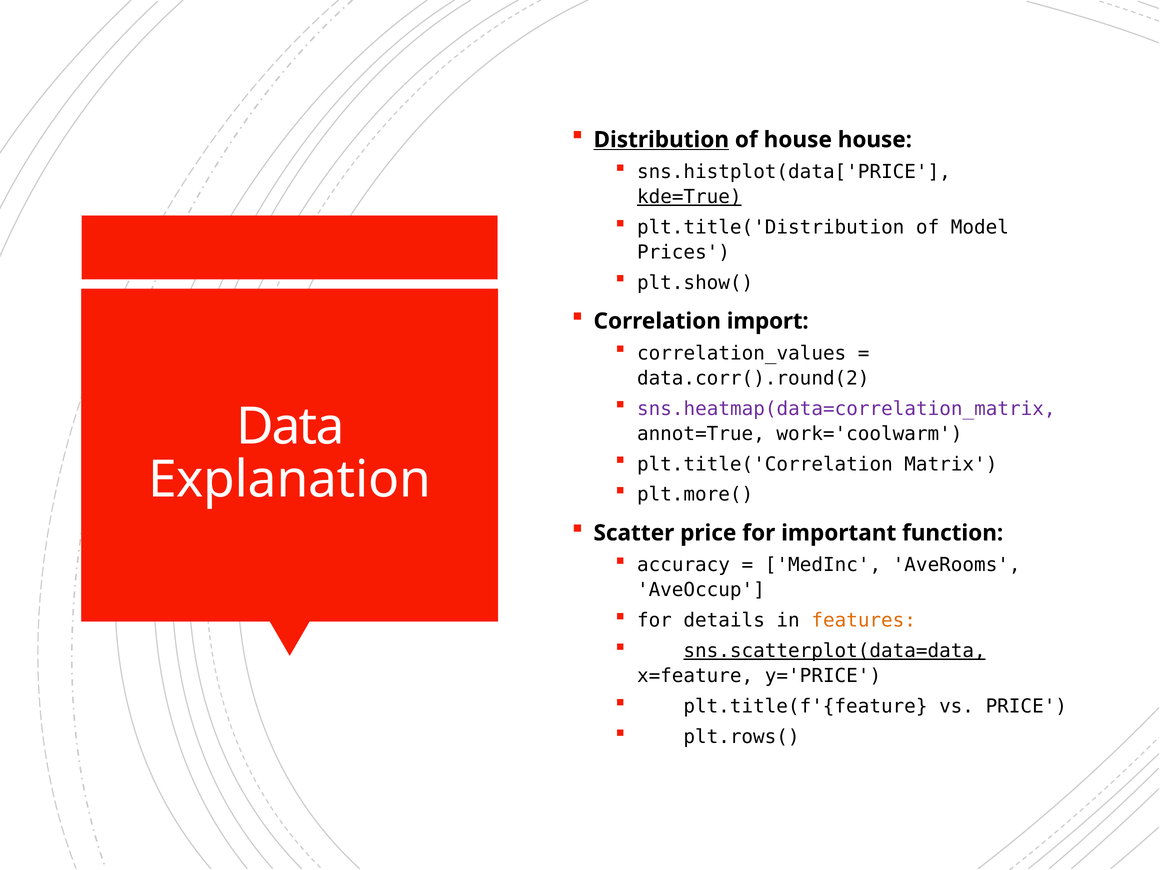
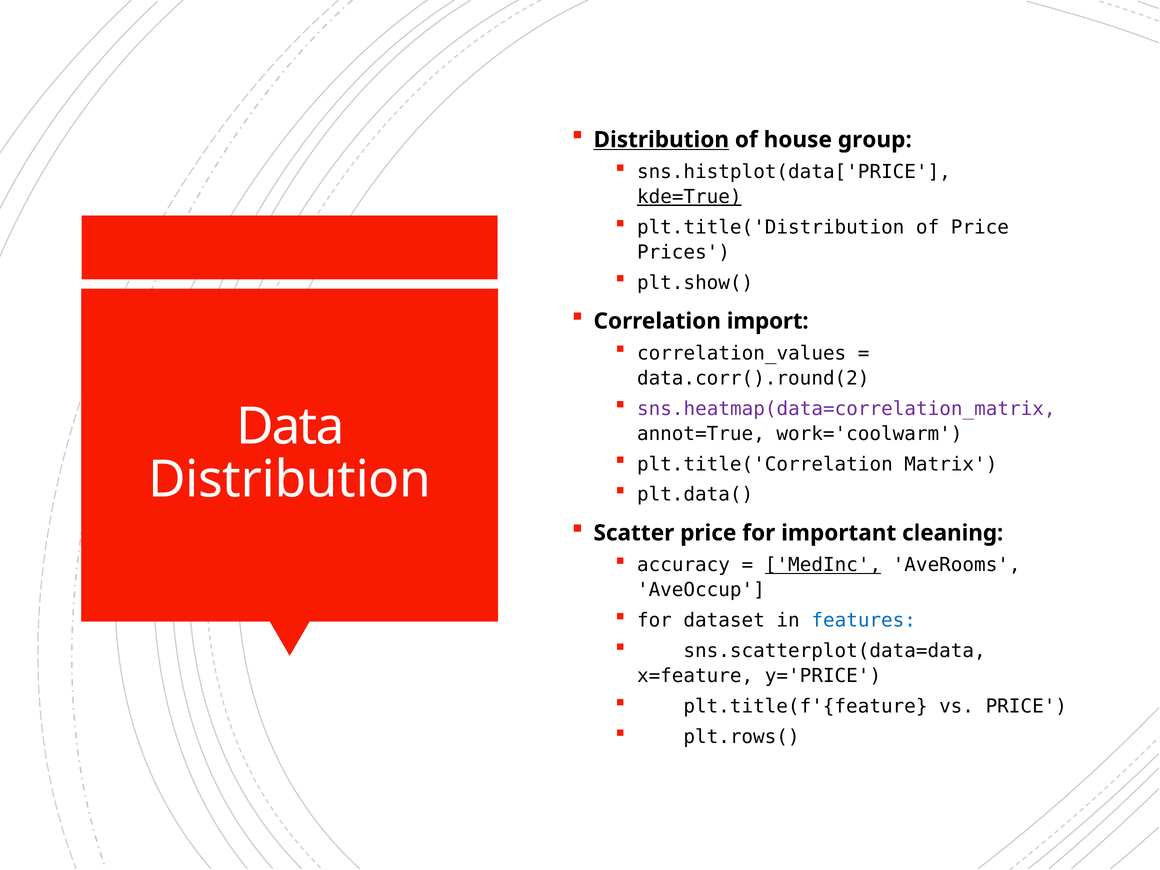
house house: house -> group (875, 140)
of Model: Model -> Price (980, 227)
Explanation: Explanation -> Distribution (290, 480)
plt.more(: plt.more( -> plt.data( (695, 495)
function: function -> cleaning (953, 533)
MedInc underline: none -> present (823, 565)
details: details -> dataset (724, 621)
features colour: orange -> blue (864, 621)
sns.scatterplot(data=data underline: present -> none (835, 651)
